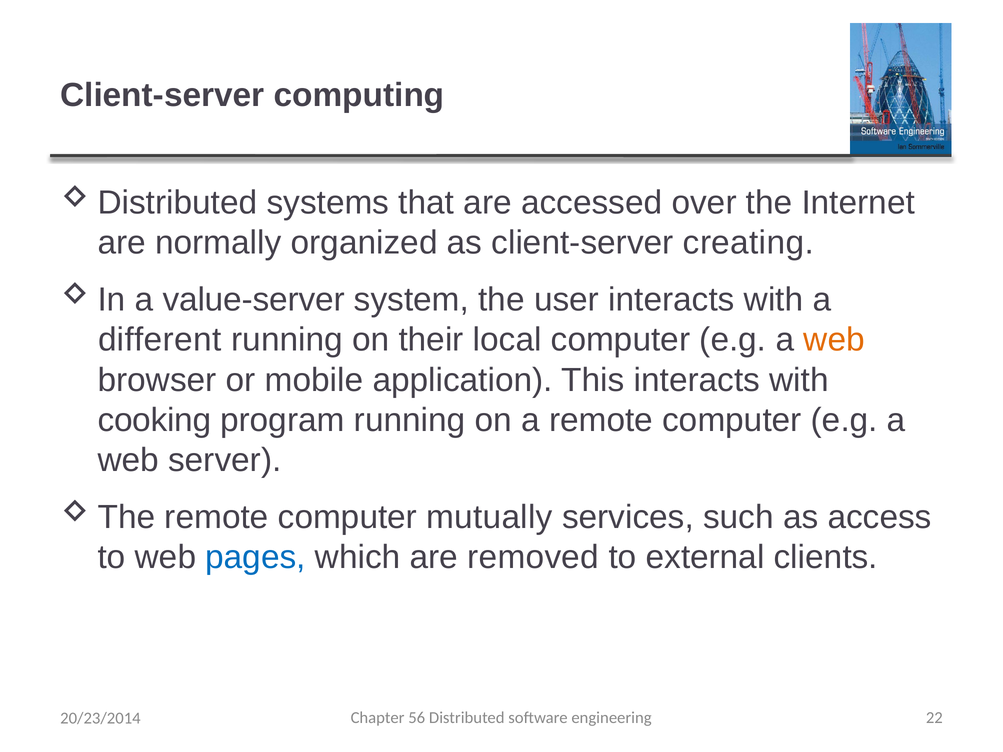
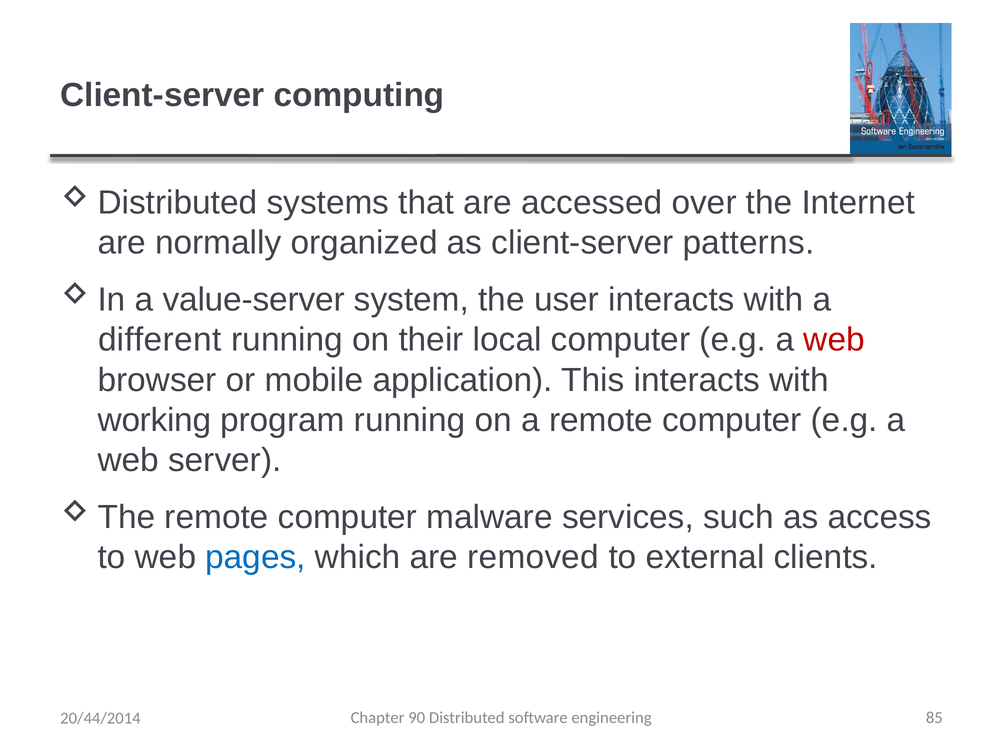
creating: creating -> patterns (748, 243)
web colour: orange -> red (834, 340)
cooking: cooking -> working (154, 420)
mutually: mutually -> malware (490, 517)
56: 56 -> 90 (417, 718)
22: 22 -> 85 (934, 718)
20/23/2014: 20/23/2014 -> 20/44/2014 (100, 718)
